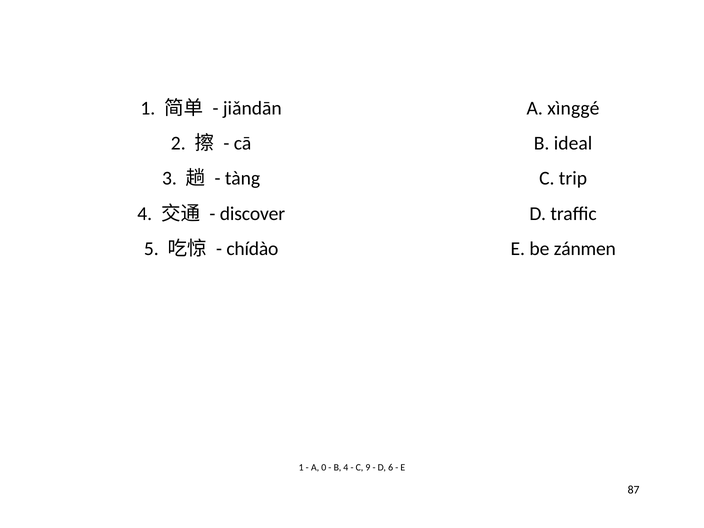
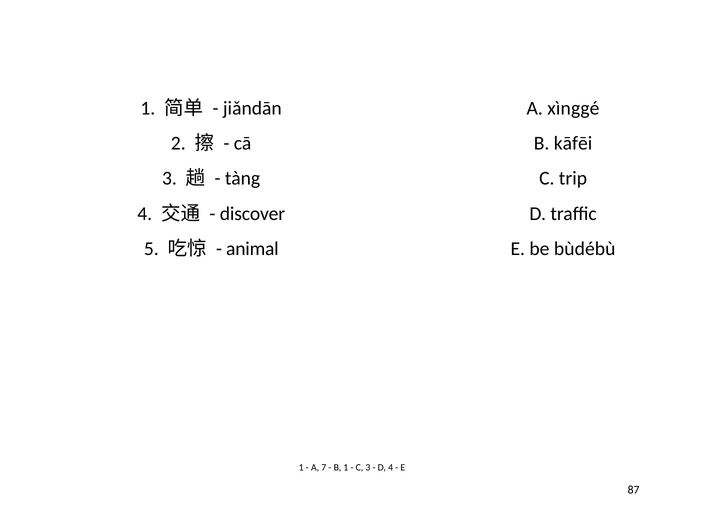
ideal: ideal -> kāfēi (573, 143)
chídào: chídào -> animal (252, 249)
zánmen: zánmen -> bùdébù (585, 249)
0: 0 -> 7 (324, 468)
B 4: 4 -> 1 (346, 468)
C 9: 9 -> 3 (368, 468)
D 6: 6 -> 4 (391, 468)
